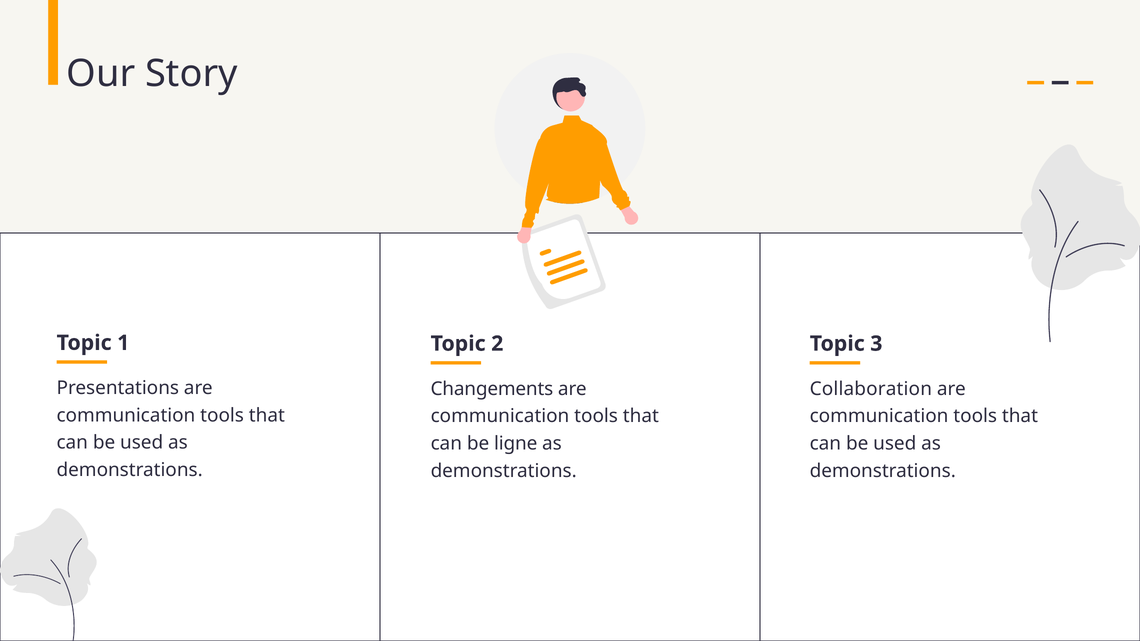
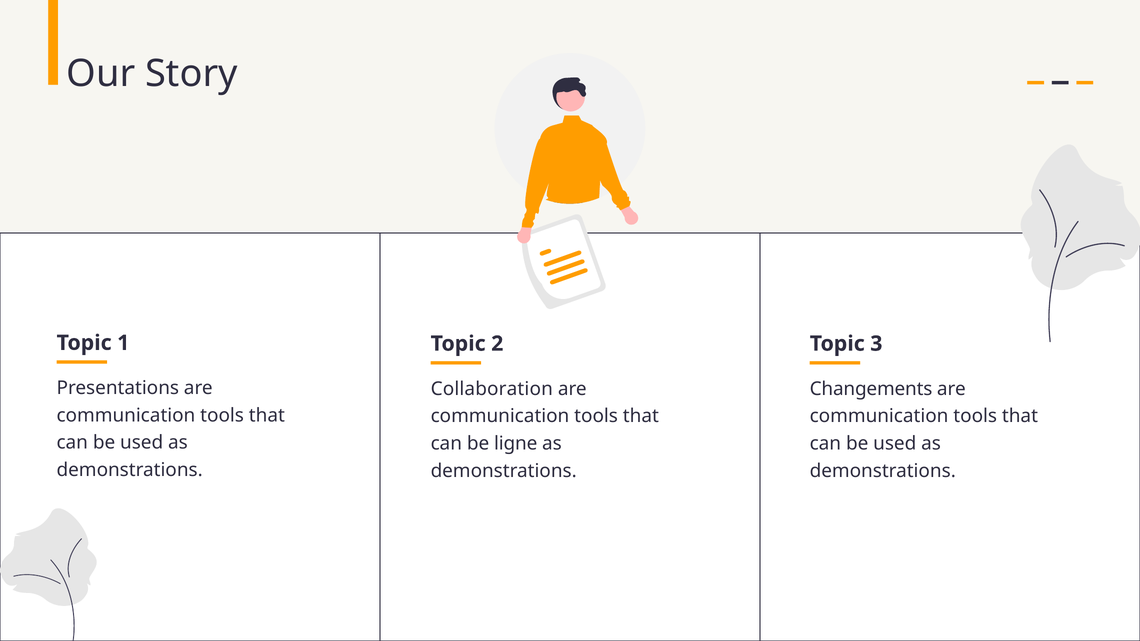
Changements: Changements -> Collaboration (492, 389)
Collaboration: Collaboration -> Changements (871, 389)
